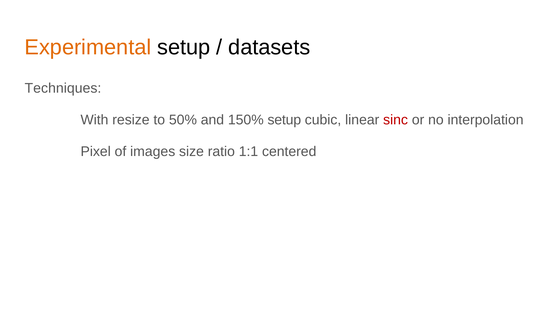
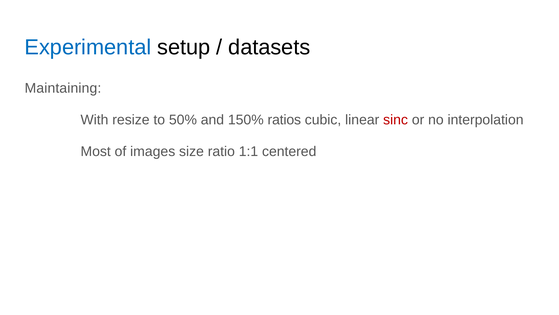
Experimental colour: orange -> blue (88, 47)
Techniques: Techniques -> Maintaining (63, 88)
150% setup: setup -> ratios (284, 120)
Pixel: Pixel -> Most (96, 151)
